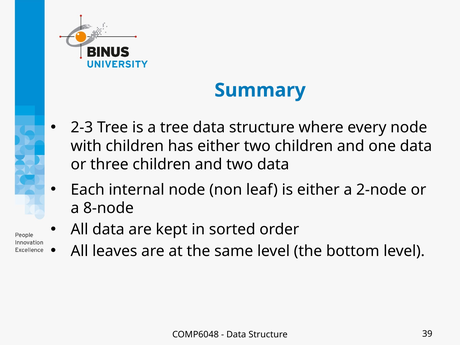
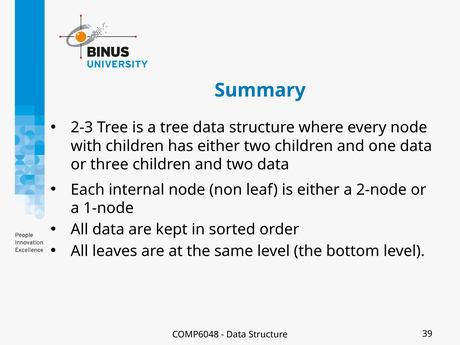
8-node: 8-node -> 1-node (108, 208)
